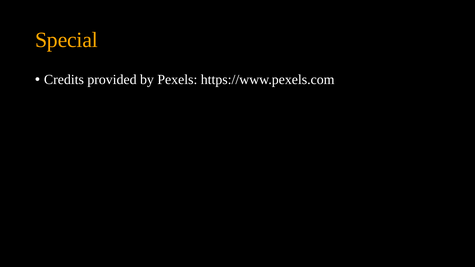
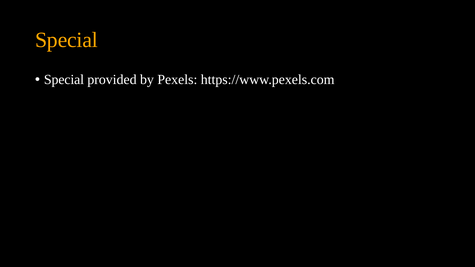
Credits: Credits -> Special (64, 80)
